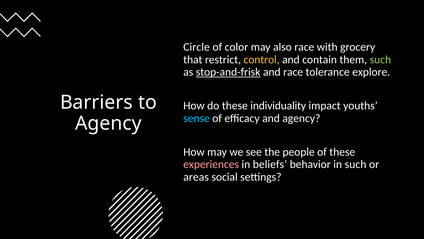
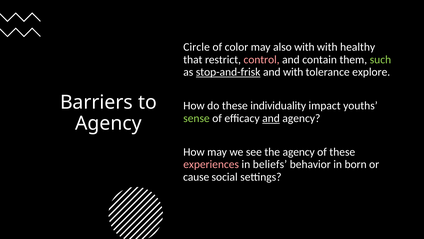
also race: race -> with (304, 47)
grocery: grocery -> healthy (358, 47)
control colour: yellow -> pink (262, 59)
and race: race -> with (293, 72)
sense colour: light blue -> light green (196, 118)
and underline: none -> present (271, 118)
the people: people -> agency (299, 152)
in such: such -> born (356, 164)
areas: areas -> cause (196, 177)
